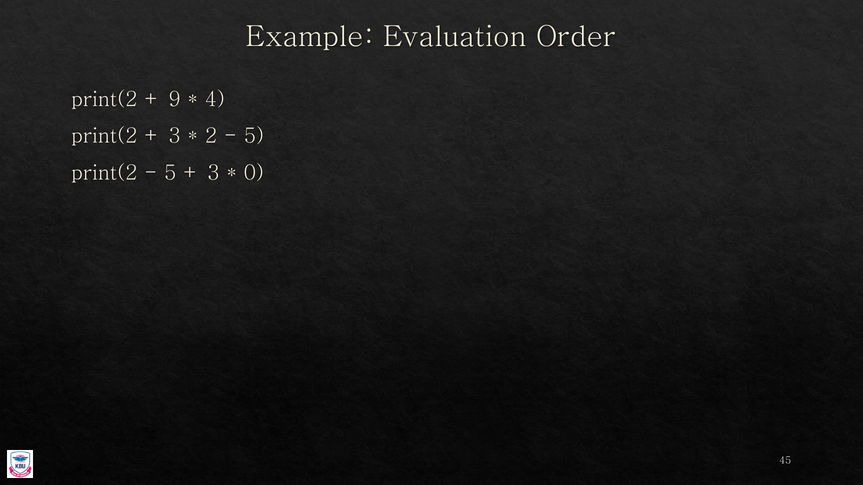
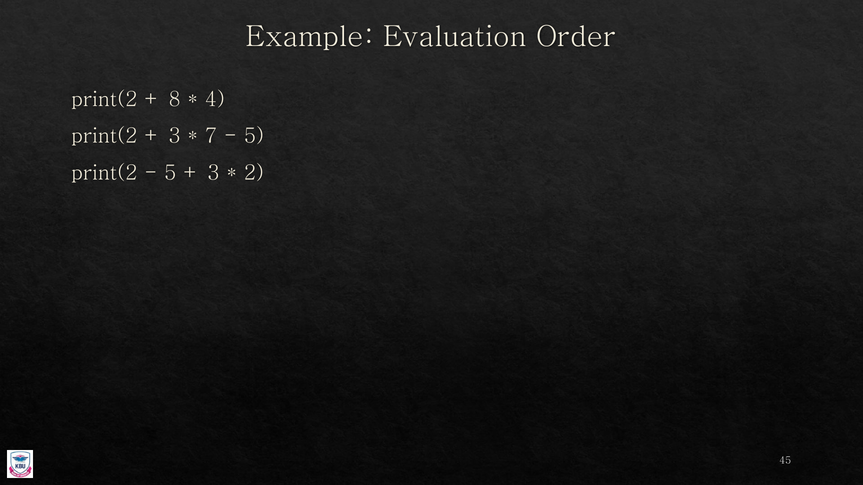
9: 9 -> 8 (175, 99)
2: 2 -> 7 (211, 136)
0: 0 -> 2 (254, 173)
